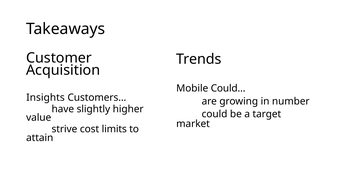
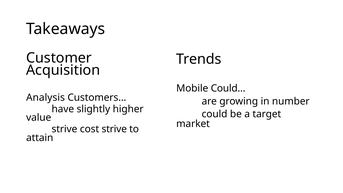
Insights: Insights -> Analysis (46, 97)
cost limits: limits -> strive (114, 129)
